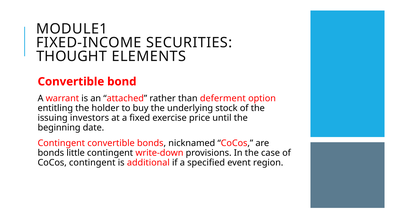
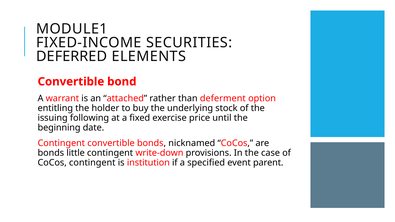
THOUGHT: THOUGHT -> DEFERRED (72, 56)
investors: investors -> following (90, 118)
additional: additional -> institution (148, 163)
region: region -> parent (268, 163)
